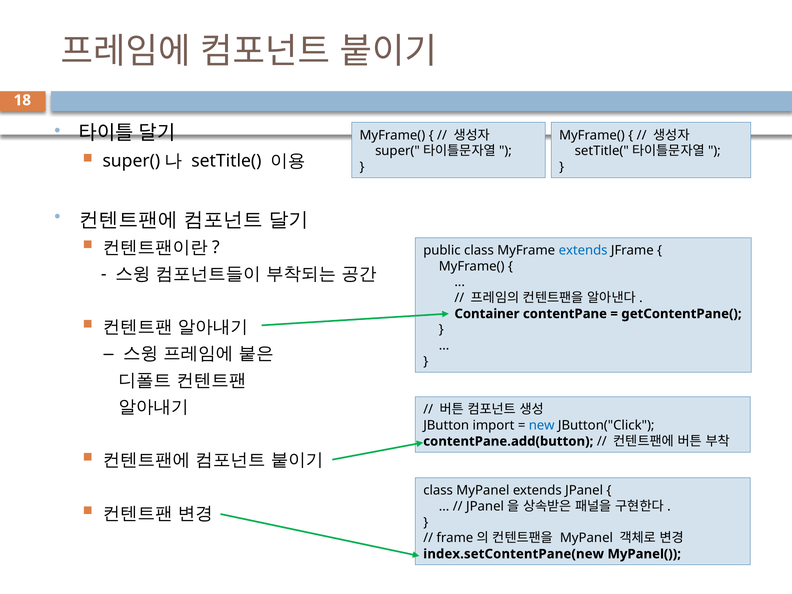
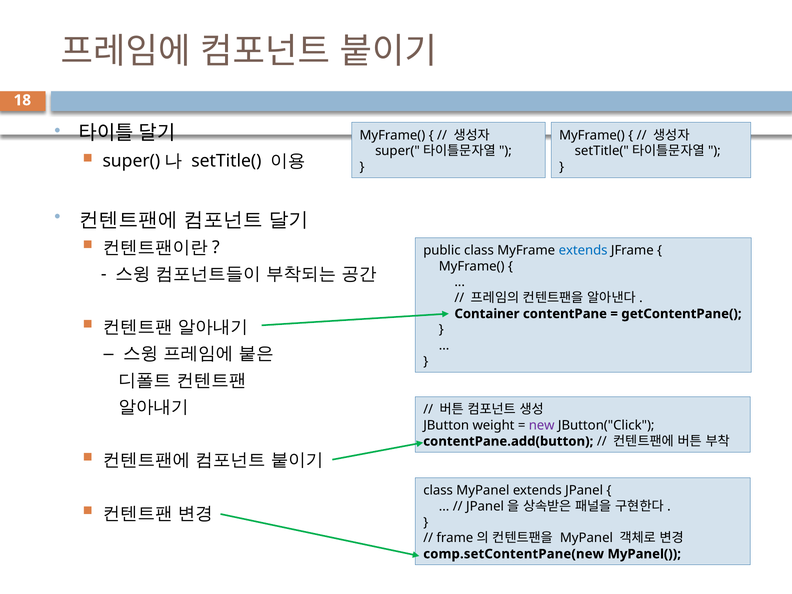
import: import -> weight (494, 425)
new colour: blue -> purple (542, 425)
index.setContentPane(new: index.setContentPane(new -> comp.setContentPane(new (514, 554)
